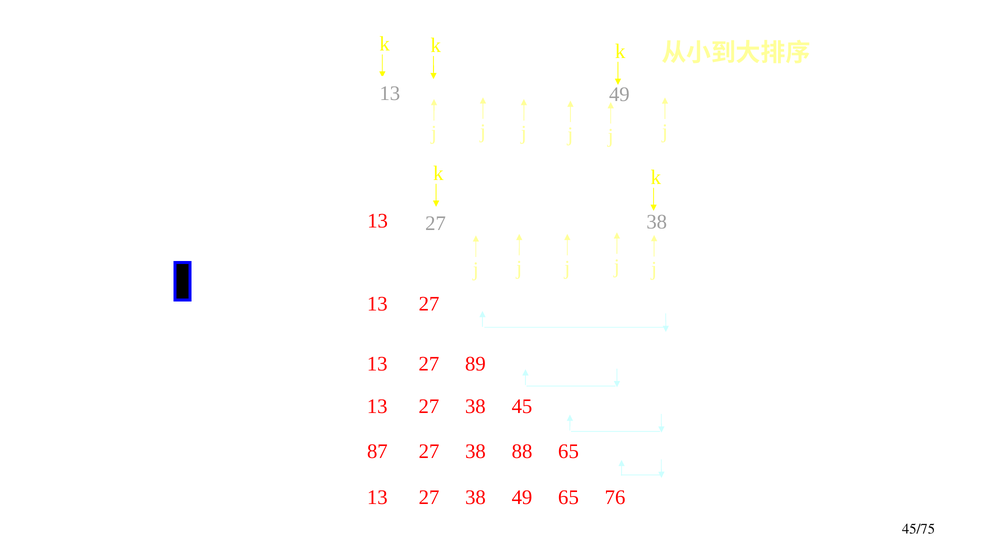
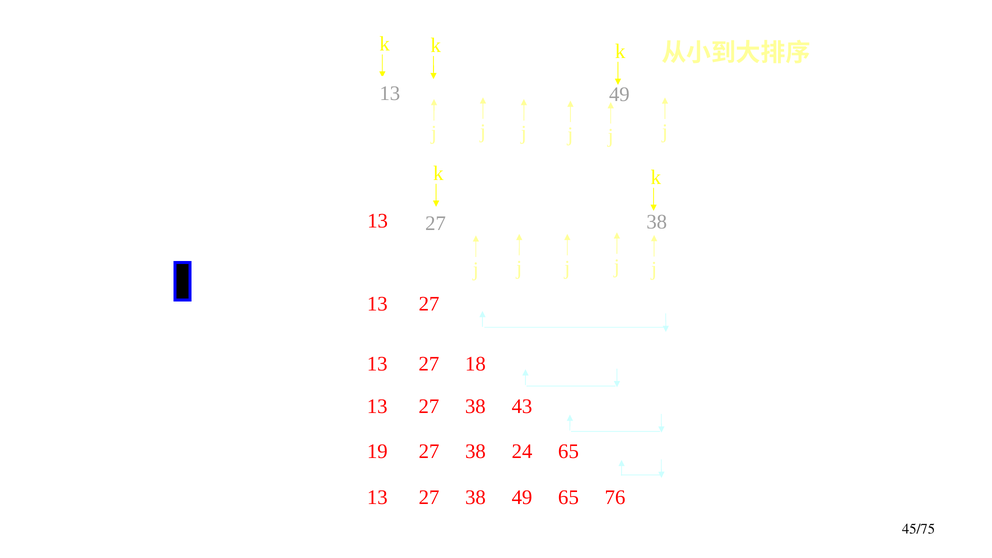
89: 89 -> 18 (475, 364)
45: 45 -> 43 (522, 406)
87: 87 -> 19 (377, 452)
88: 88 -> 24 (522, 452)
